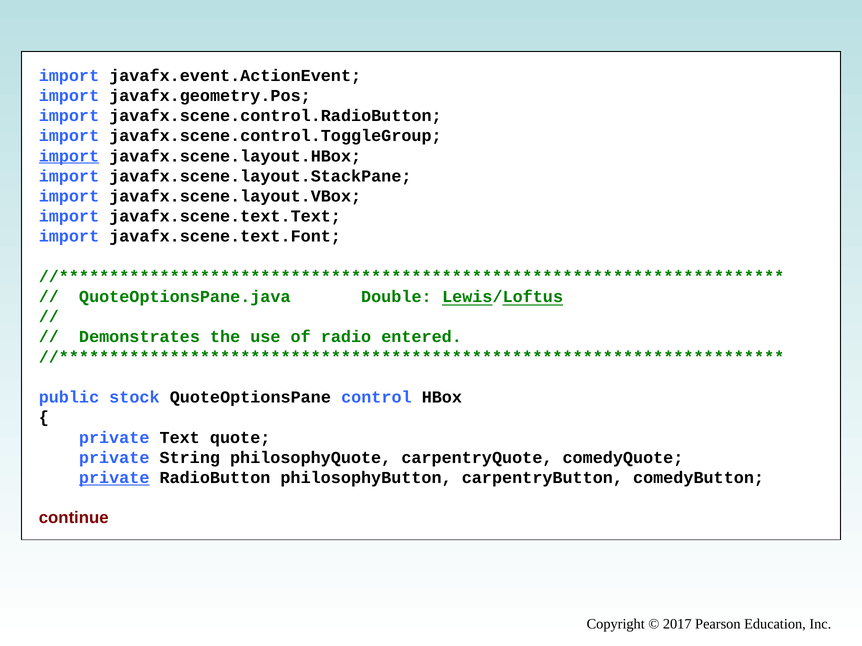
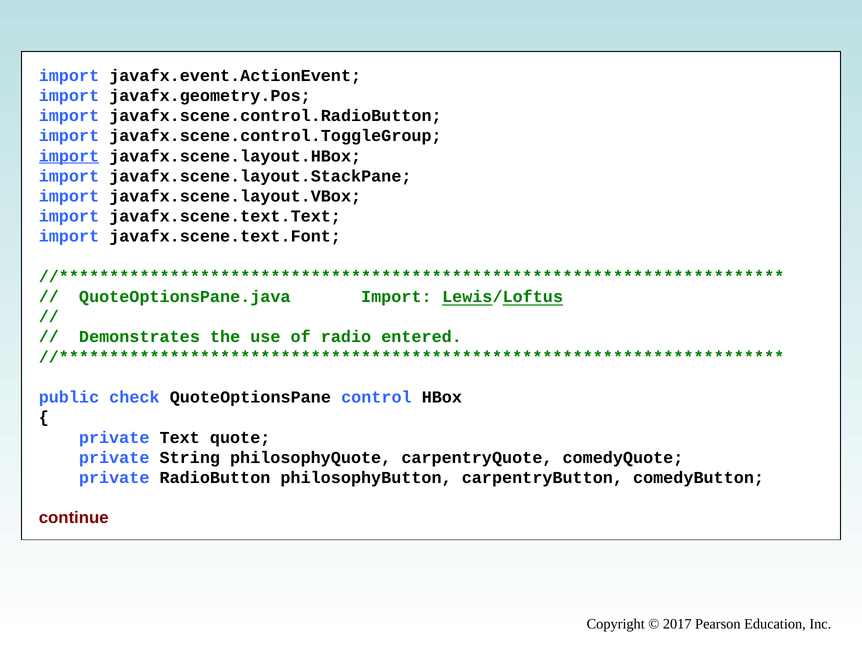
QuoteOptionsPane.java Double: Double -> Import (396, 297)
stock: stock -> check (134, 398)
private underline: present -> none (114, 478)
